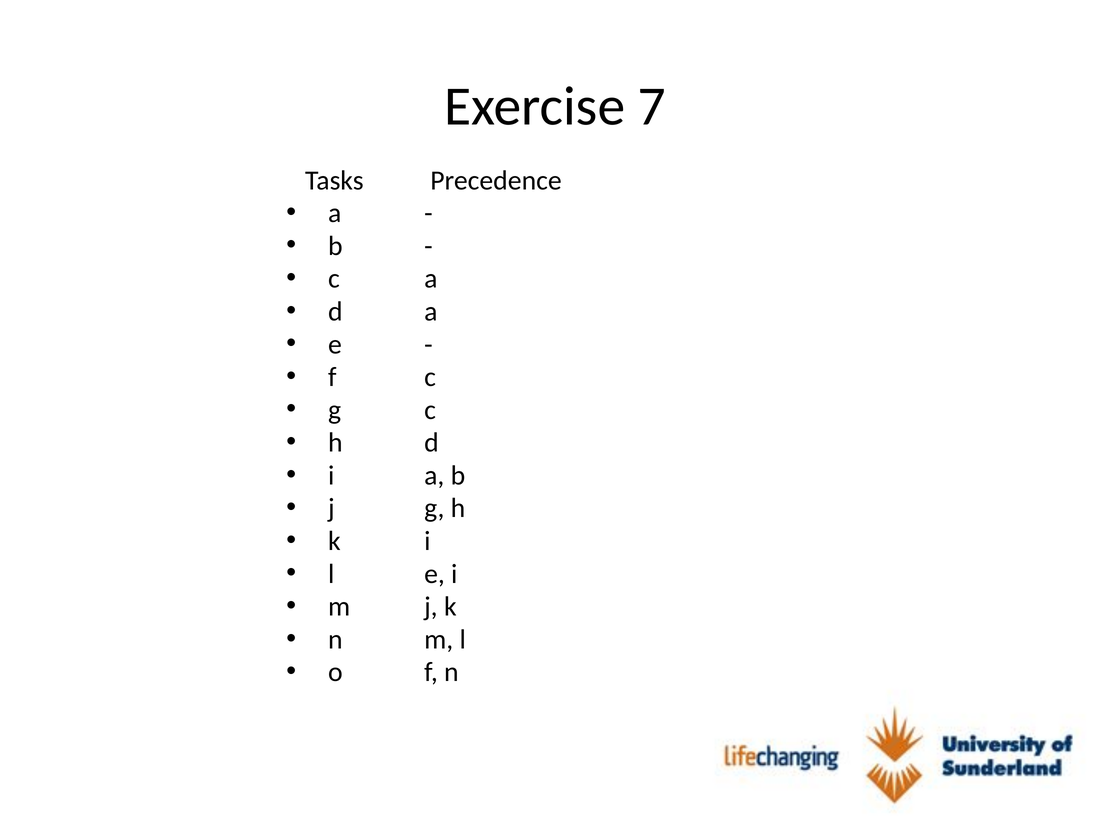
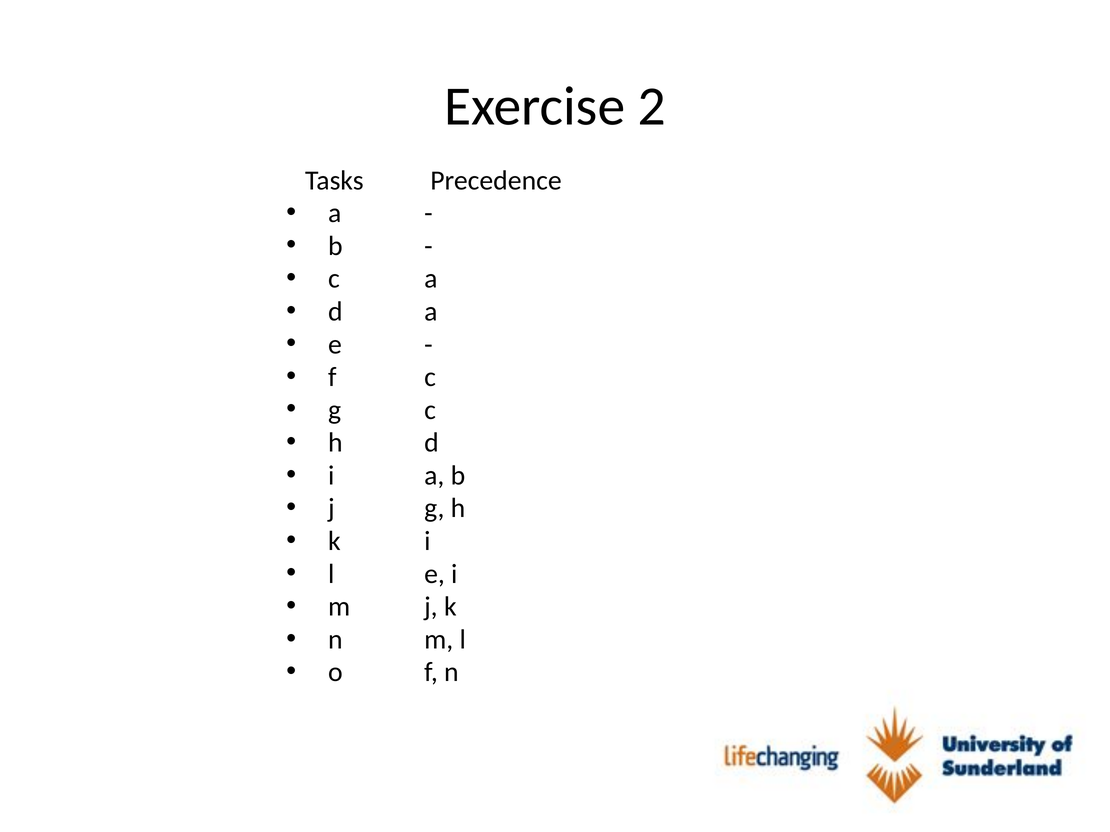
7: 7 -> 2 (652, 107)
